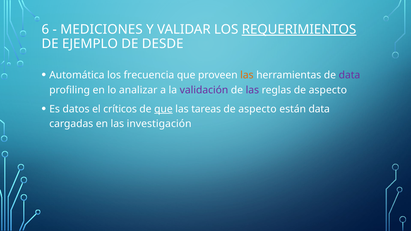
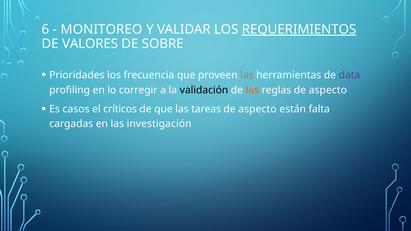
MEDICIONES: MEDICIONES -> MONITOREO (101, 29)
EJEMPLO: EJEMPLO -> VALORES (90, 44)
DESDE: DESDE -> SOBRE (163, 44)
Automática: Automática -> Prioridades (77, 75)
analizar: analizar -> corregir (138, 90)
validación colour: purple -> black (204, 90)
las colour: purple -> orange (252, 90)
datos: datos -> casos (76, 109)
que underline: present -> none (163, 109)
están data: data -> falta (319, 109)
